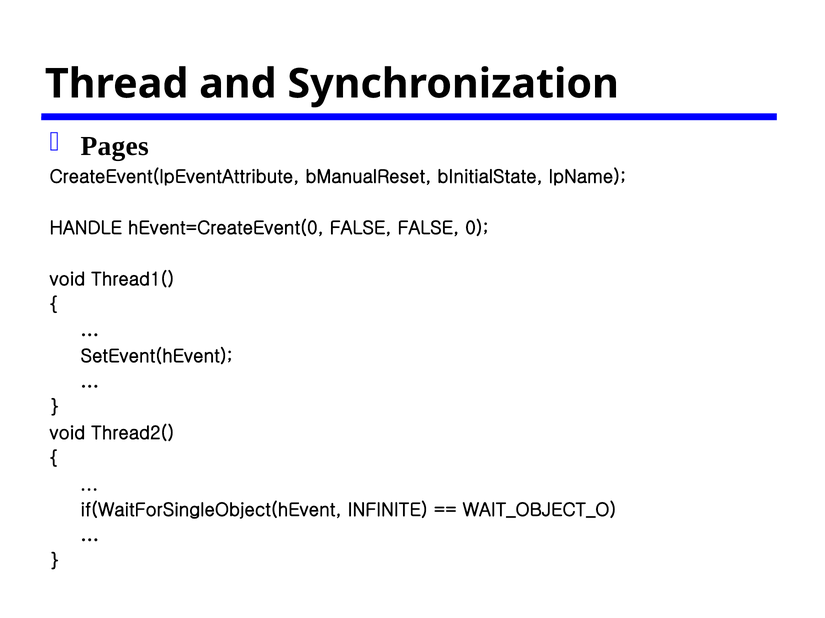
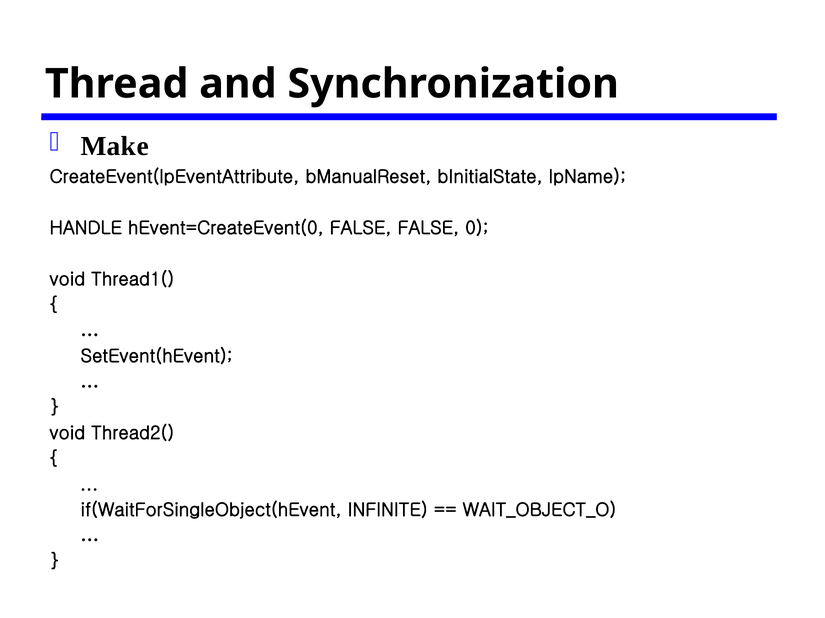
Pages: Pages -> Make (115, 146)
